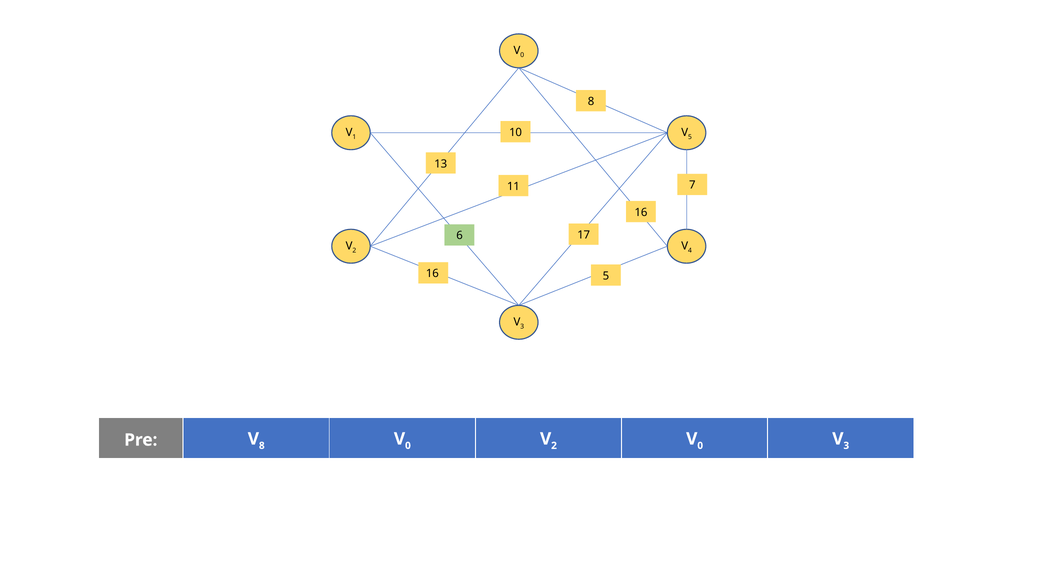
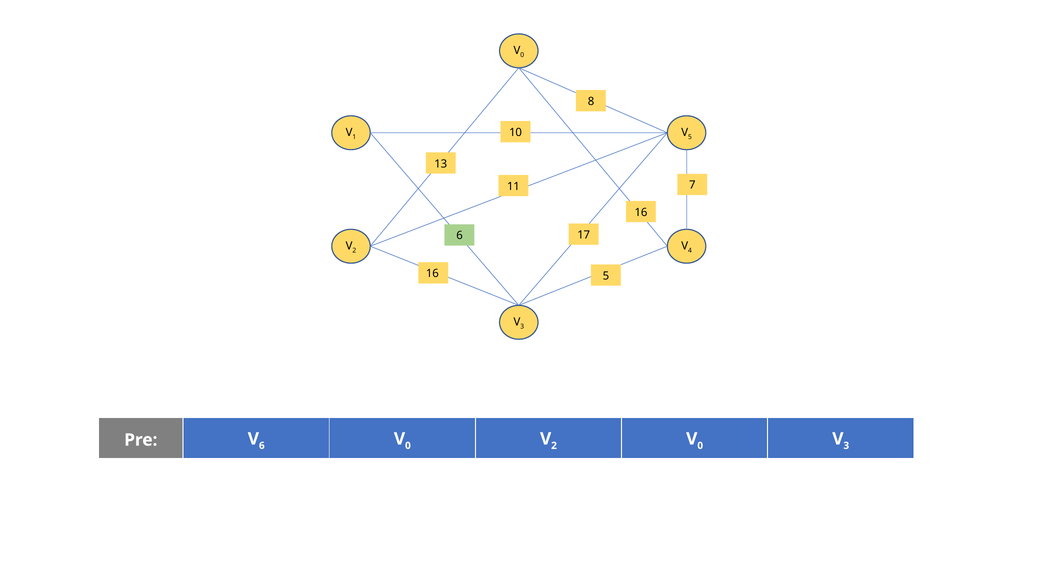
8: 8 -> 6 (262, 445)
